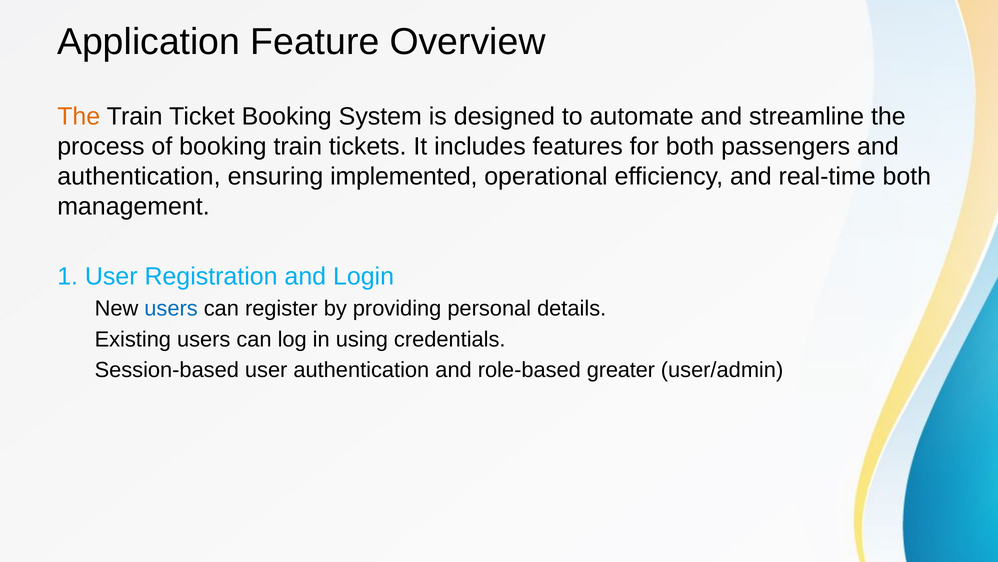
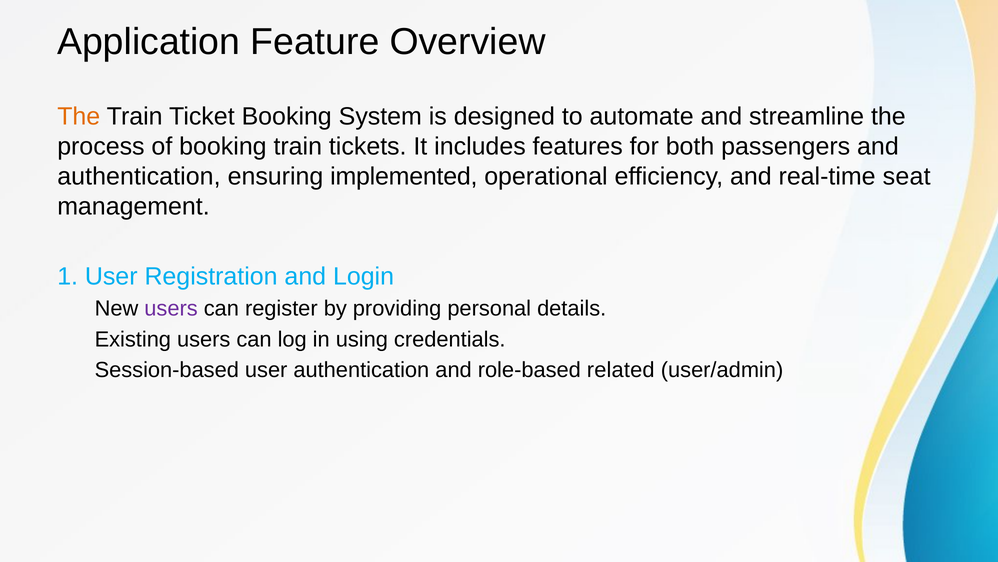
real-time both: both -> seat (907, 176)
users colour: blue -> purple (171, 308)
greater: greater -> related (621, 370)
